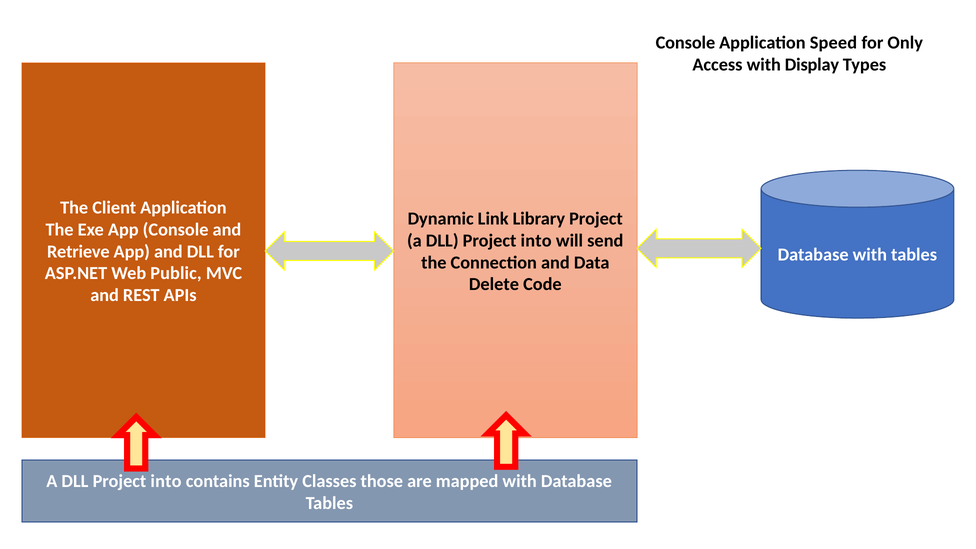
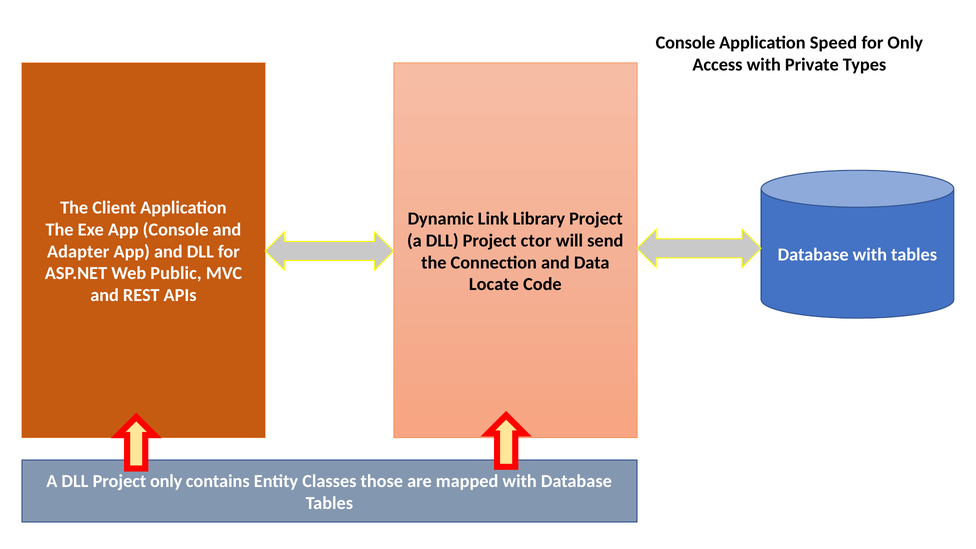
Display: Display -> Private (812, 65)
into: into -> ctor (536, 241)
Retrieve: Retrieve -> Adapter (78, 251)
Delete: Delete -> Locate (494, 284)
into: into -> only (166, 481)
